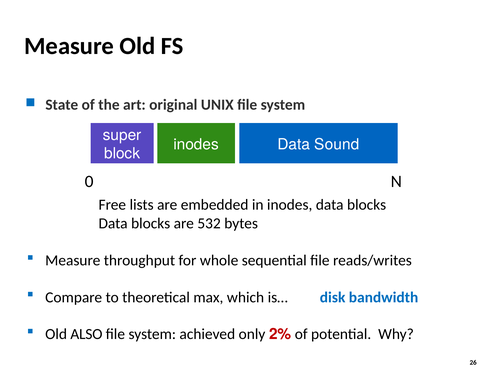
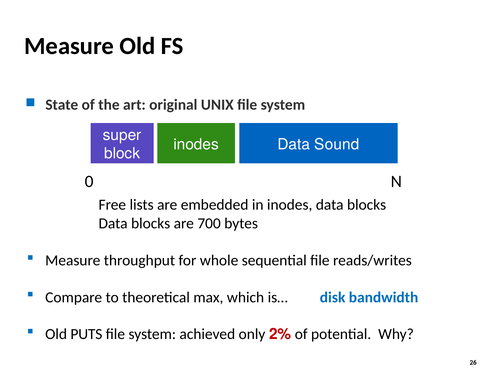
532: 532 -> 700 (209, 223)
ALSO: ALSO -> PUTS (86, 334)
